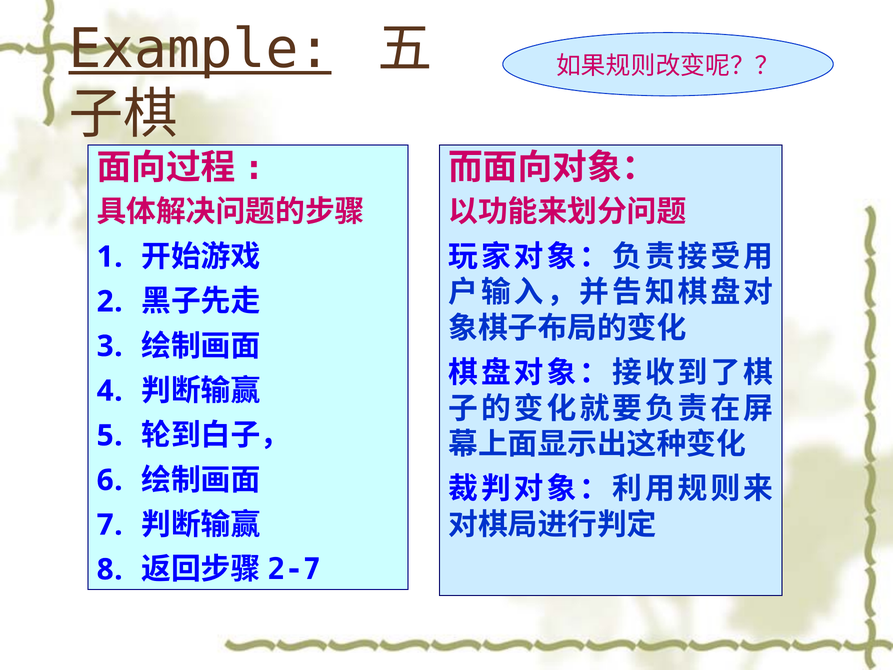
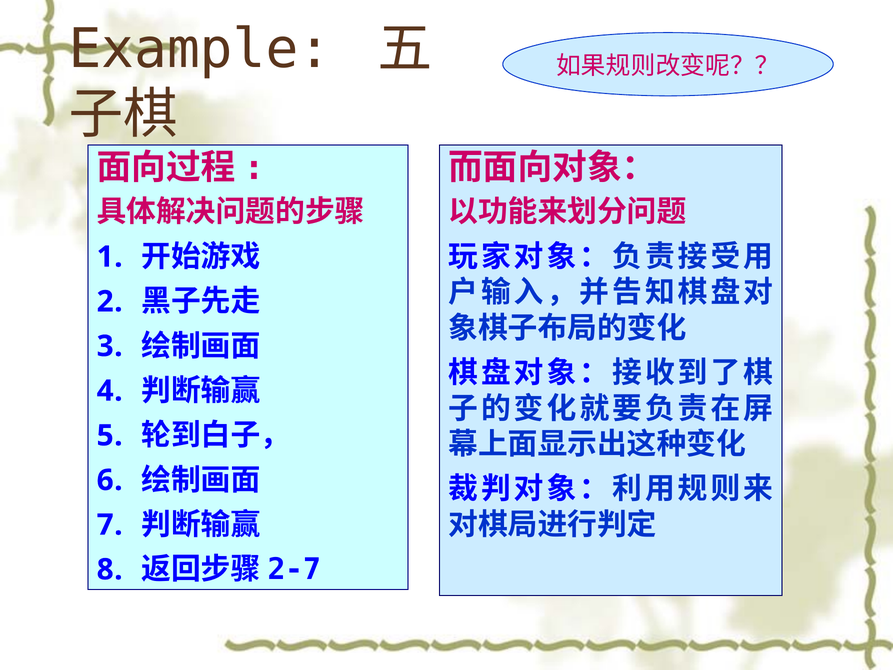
Example underline: present -> none (200, 49)
